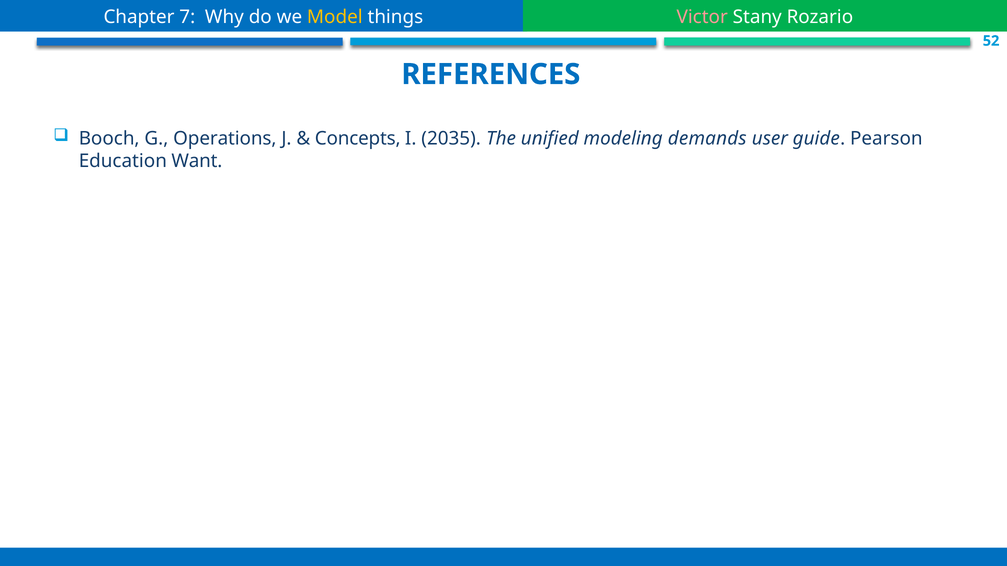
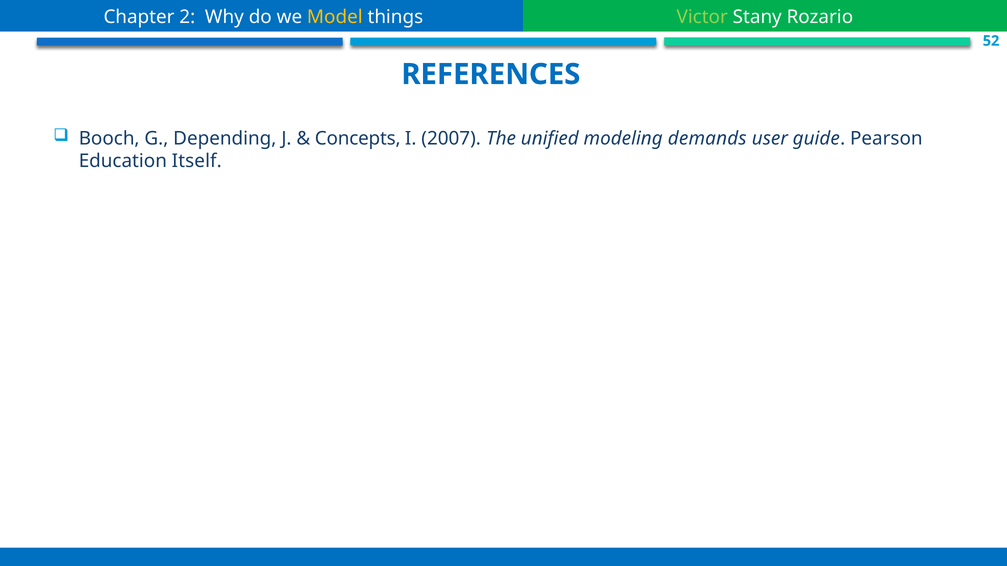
7: 7 -> 2 (187, 17)
Victor colour: pink -> light green (702, 17)
Operations: Operations -> Depending (225, 139)
2035: 2035 -> 2007 (451, 139)
Want: Want -> Itself (197, 161)
